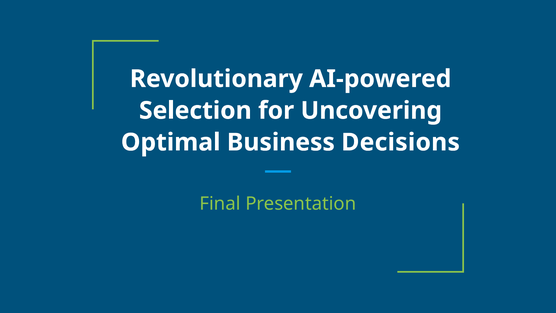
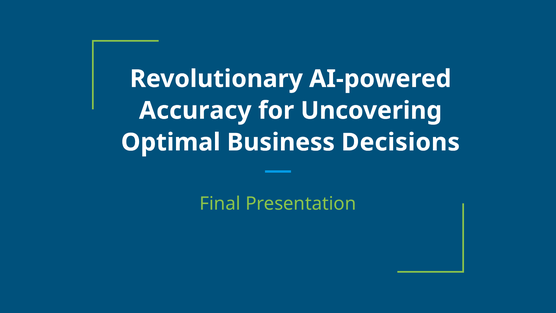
Selection: Selection -> Accuracy (195, 111)
